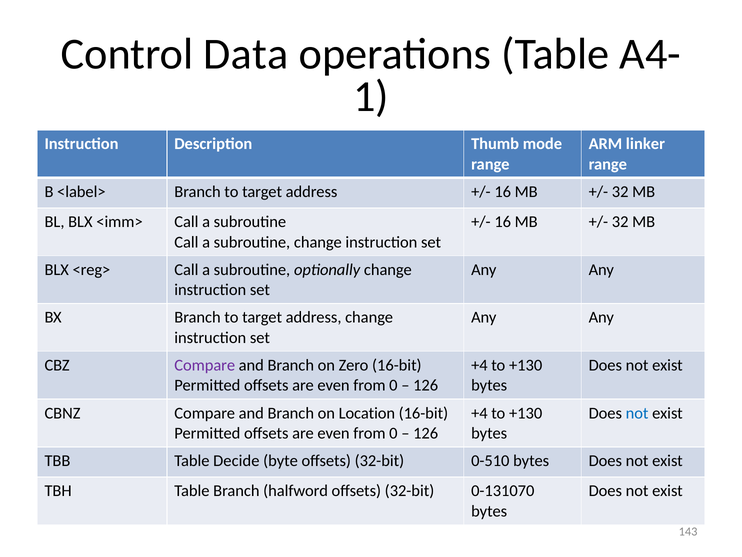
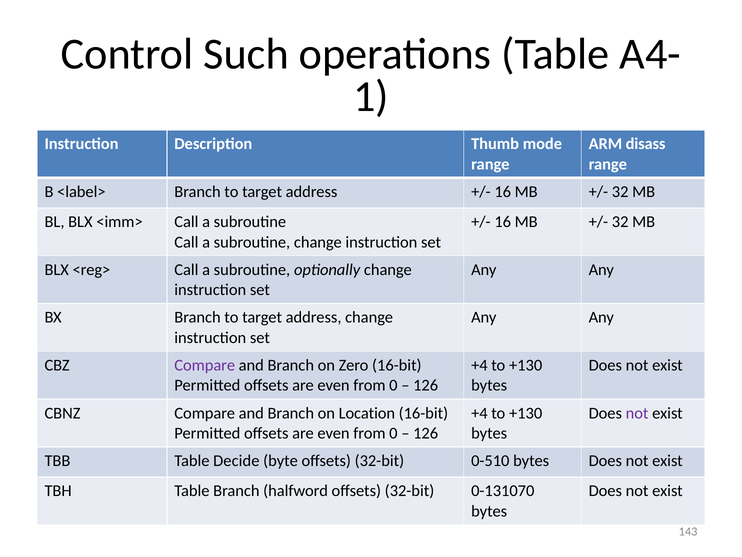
Data: Data -> Such (246, 54)
linker: linker -> disass (646, 144)
not colour: blue -> purple (637, 413)
